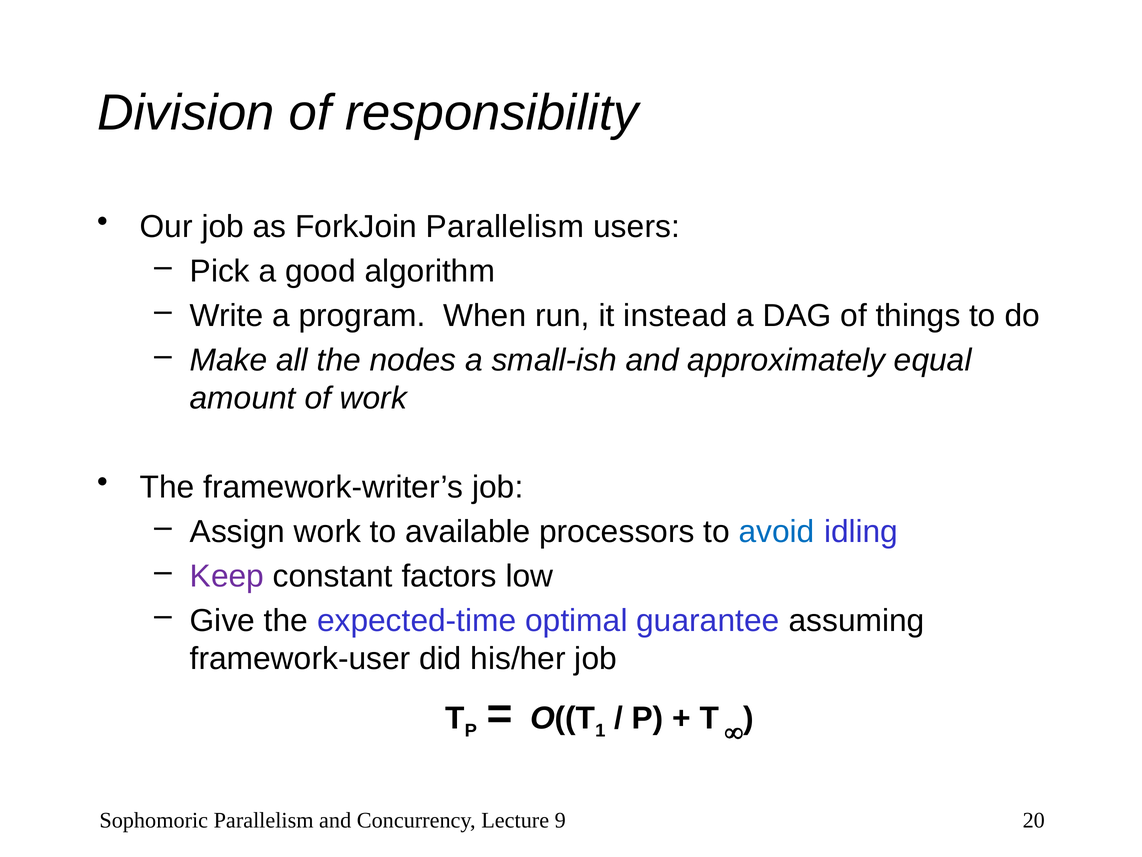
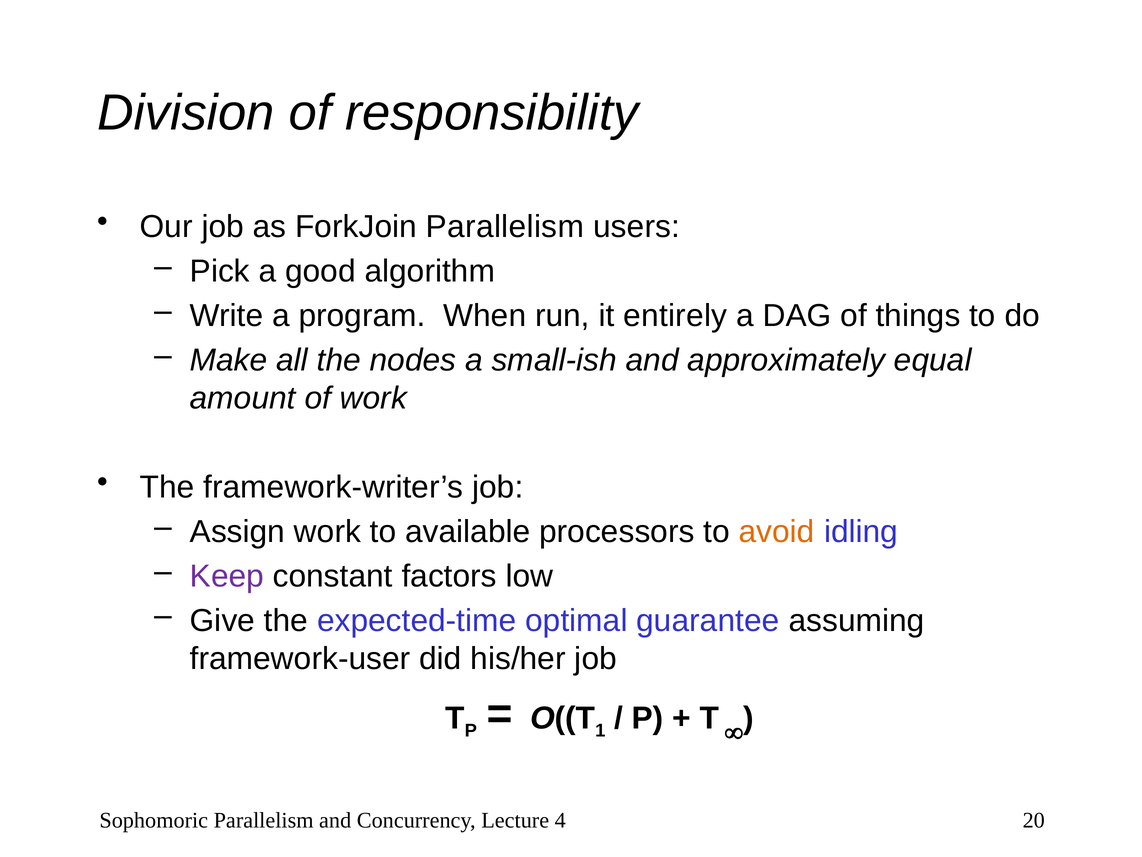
instead: instead -> entirely (675, 316)
avoid colour: blue -> orange (777, 531)
9: 9 -> 4 (560, 820)
